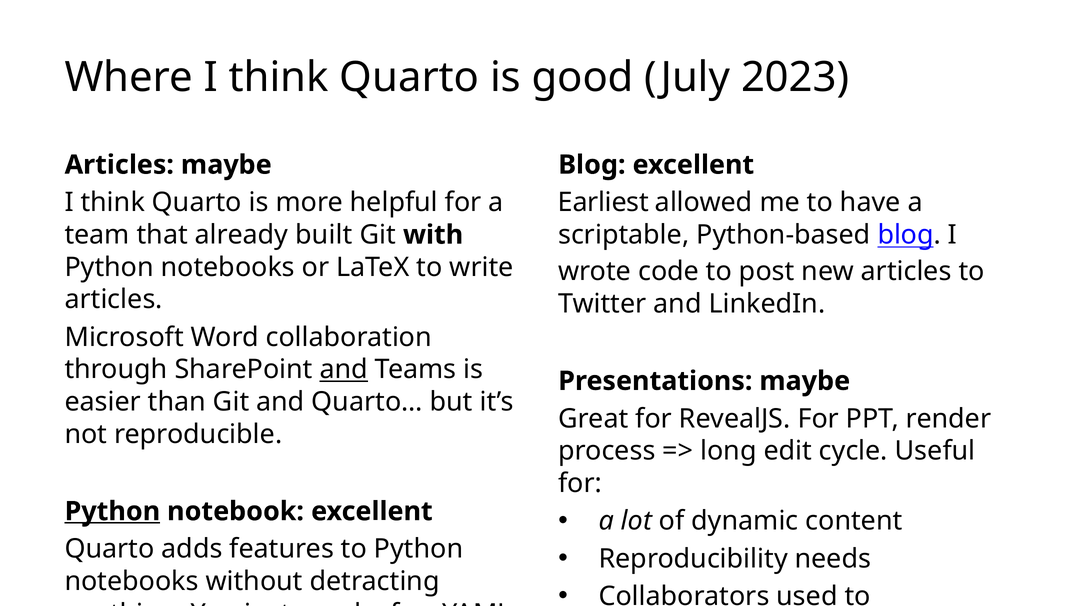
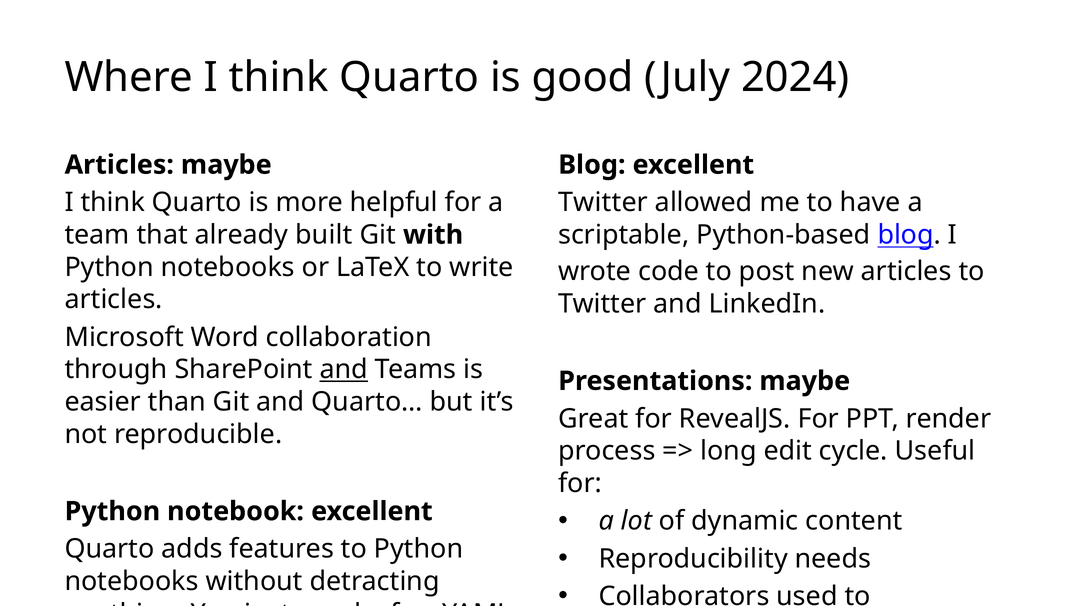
2023: 2023 -> 2024 (795, 78)
Earliest: Earliest -> Twitter (603, 202)
Python underline: present -> none (112, 511)
